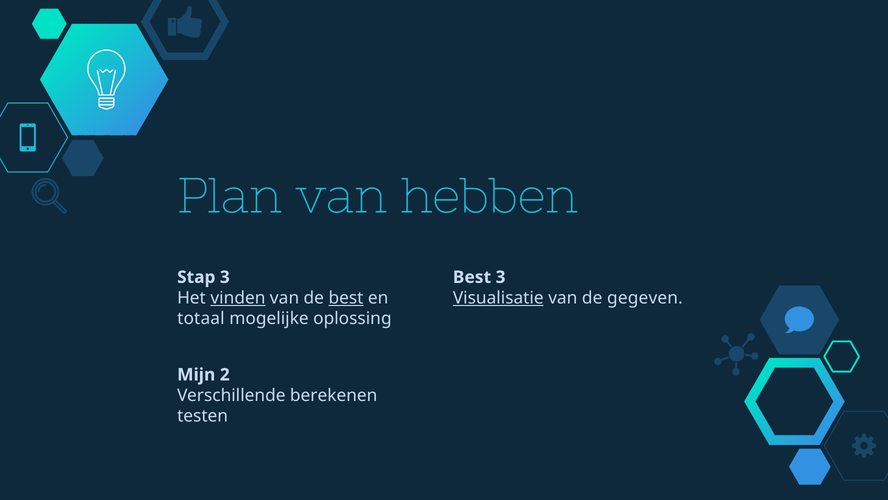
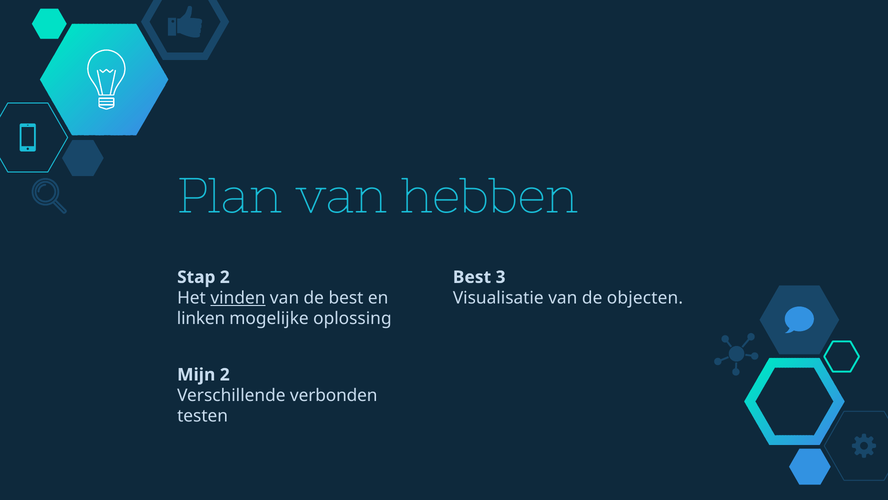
Stap 3: 3 -> 2 (225, 277)
best underline: present -> none (346, 298)
Visualisatie underline: present -> none (498, 298)
gegeven: gegeven -> objecten (645, 298)
totaal: totaal -> linken (201, 318)
berekenen: berekenen -> verbonden (334, 395)
